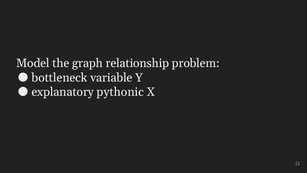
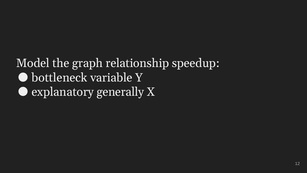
problem: problem -> speedup (196, 63)
pythonic: pythonic -> generally (120, 92)
